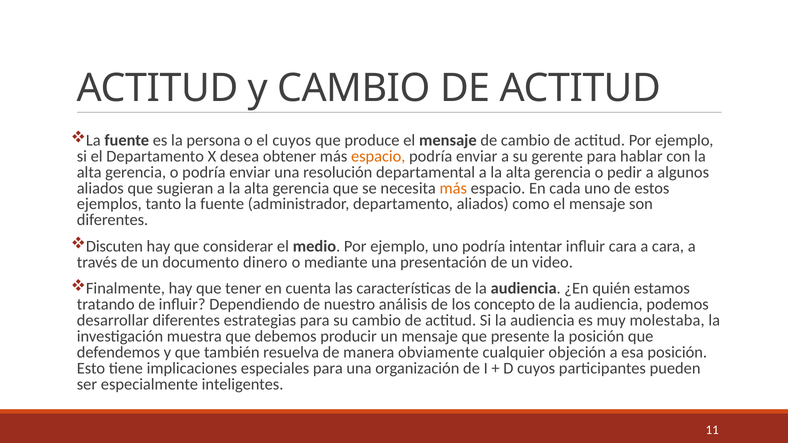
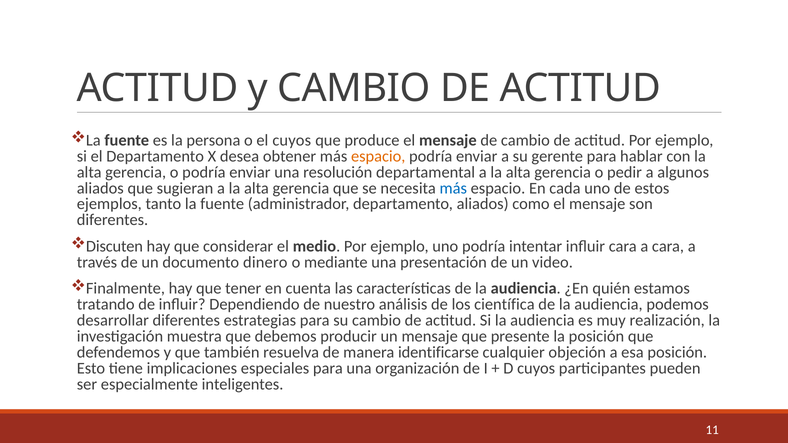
más colour: orange -> blue (453, 188)
concepto: concepto -> científica (504, 305)
molestaba: molestaba -> realización (667, 321)
obviamente: obviamente -> identificarse (439, 352)
